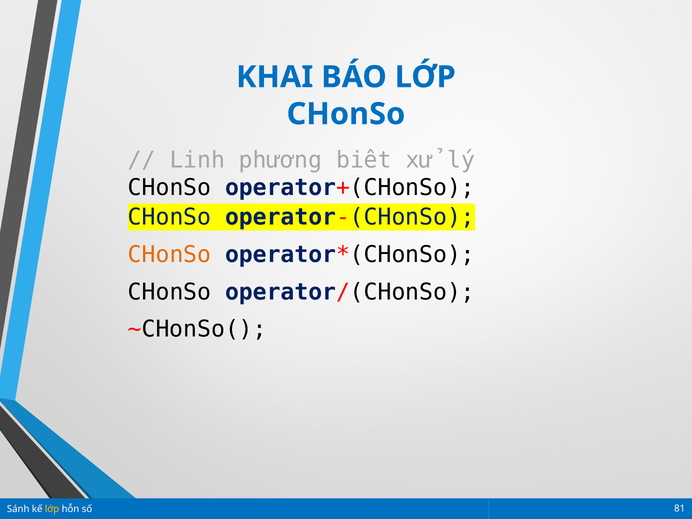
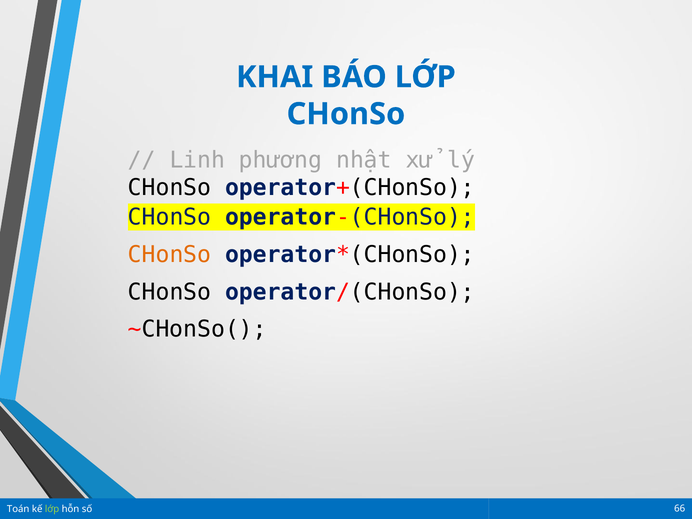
biết: biết -> nhật (364, 160)
Sánh: Sánh -> Toán (18, 509)
lớp colour: yellow -> light green (52, 509)
81: 81 -> 66 (680, 509)
